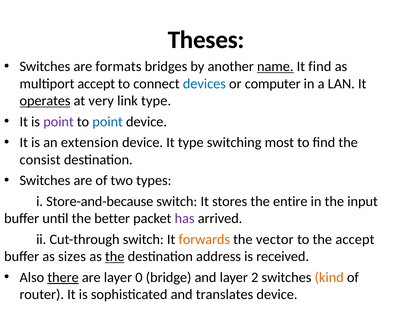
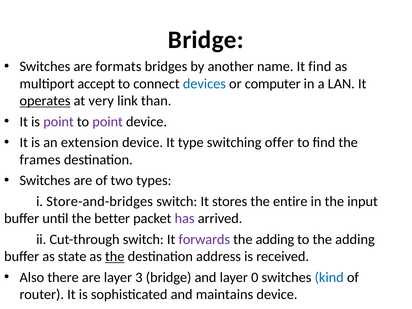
Theses: Theses -> Bridge (206, 40)
name underline: present -> none (275, 67)
link type: type -> than (156, 101)
point colour: blue -> purple (108, 122)
most: most -> offer (279, 143)
consist: consist -> frames (40, 160)
Store-and-because: Store-and-because -> Store-and-bridges (100, 201)
forwards colour: orange -> purple (204, 239)
vector: vector -> adding (275, 239)
to the accept: accept -> adding (355, 239)
sizes: sizes -> state (72, 257)
there underline: present -> none (63, 277)
0: 0 -> 3 (139, 277)
2: 2 -> 0 (255, 277)
kind colour: orange -> blue (329, 277)
translates: translates -> maintains (225, 295)
